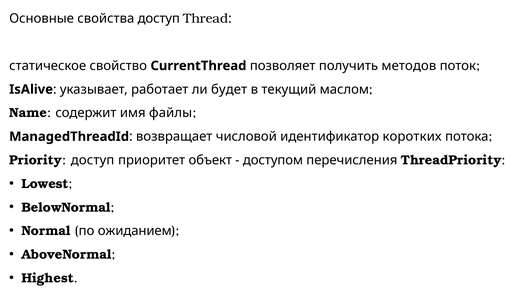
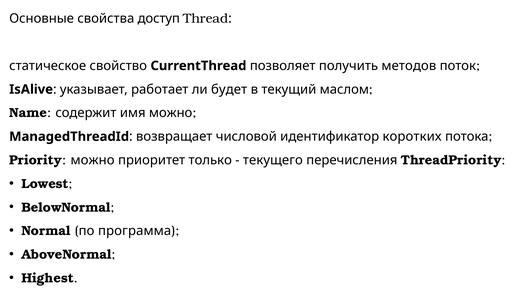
имя файлы: файлы -> можно (171, 113)
Priority доступ: доступ -> можно (93, 160)
объект: объект -> только (210, 160)
доступом: доступом -> текущего (273, 160)
ожиданием: ожиданием -> программа (135, 231)
